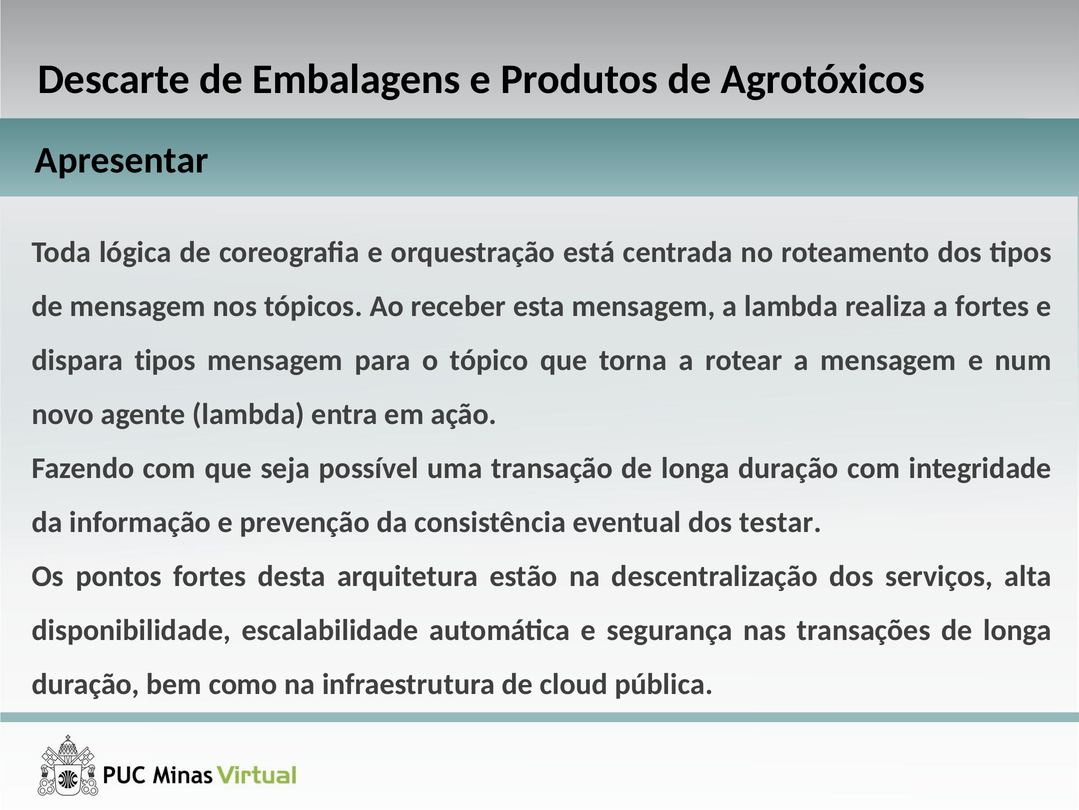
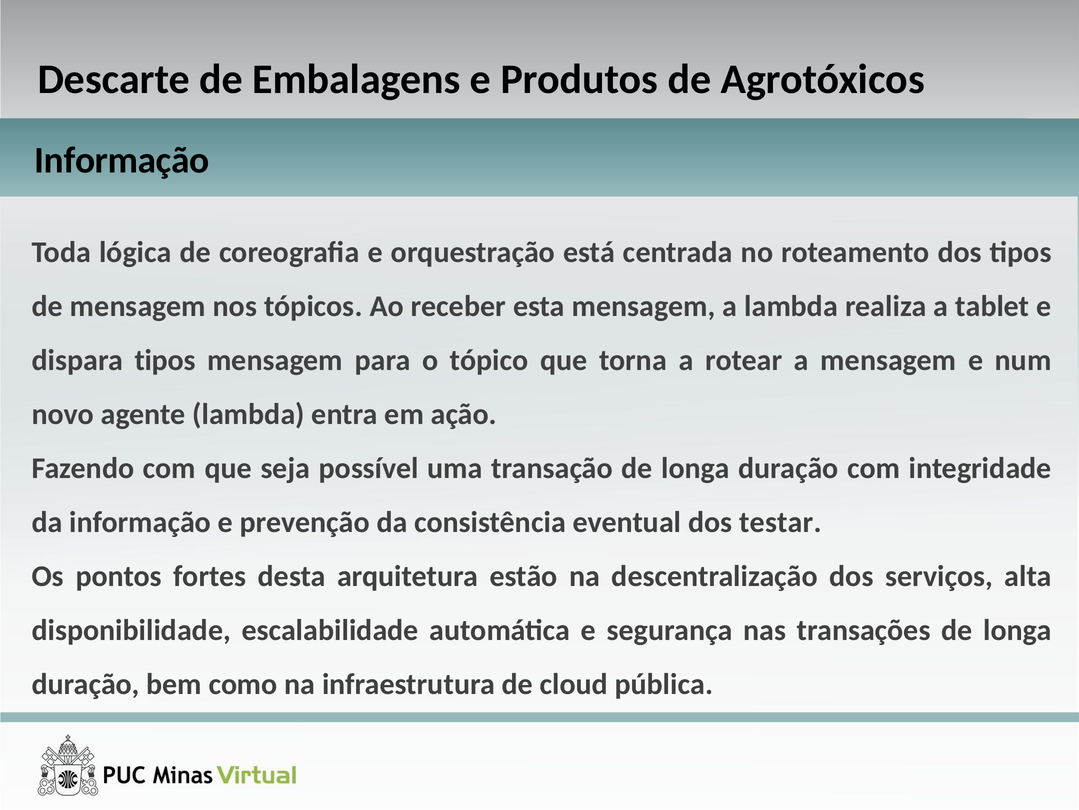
Apresentar: Apresentar -> Informação (122, 160)
a fortes: fortes -> tablet (992, 306)
